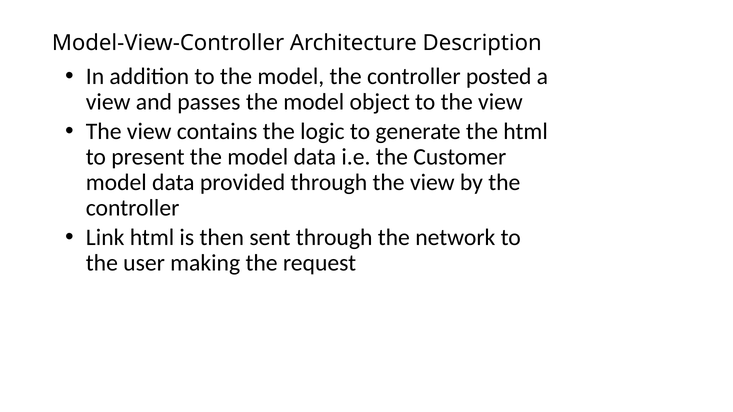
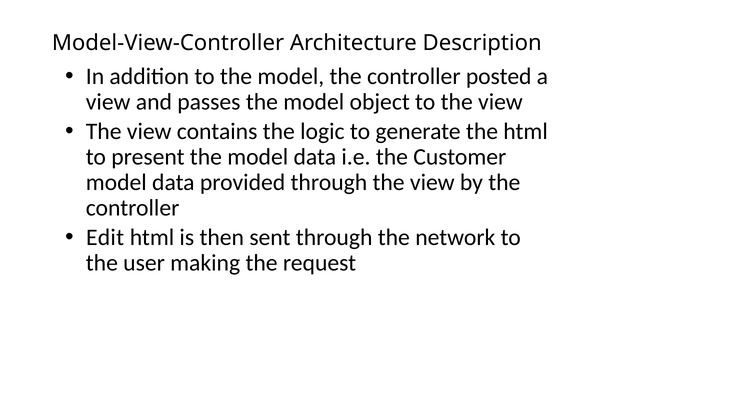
Link: Link -> Edit (105, 238)
